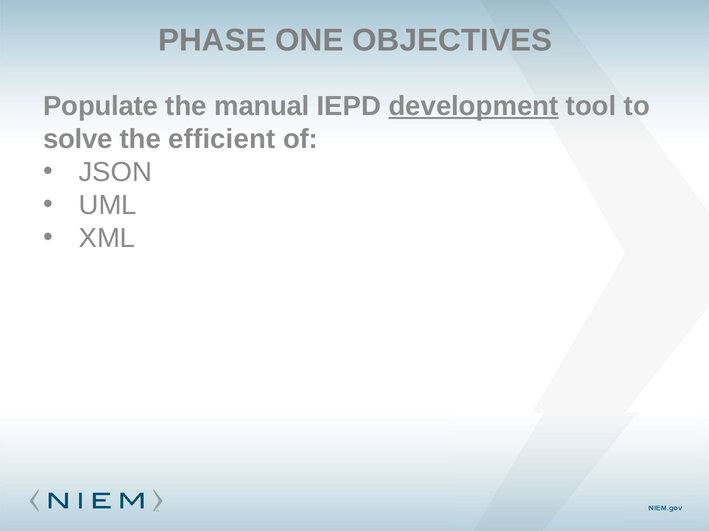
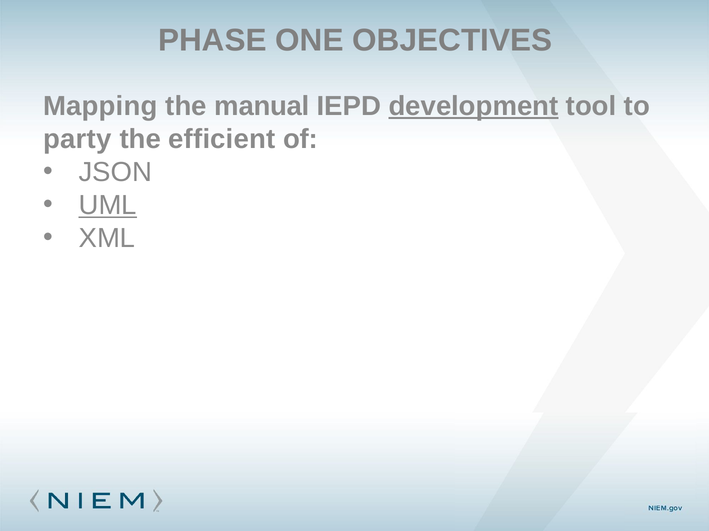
Populate: Populate -> Mapping (100, 106)
solve: solve -> party (77, 139)
UML underline: none -> present (108, 206)
